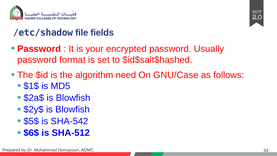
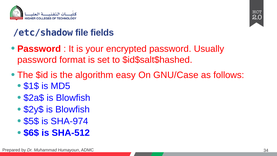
need: need -> easy (126, 75)
SHA-542: SHA-542 -> SHA-974 (69, 121)
